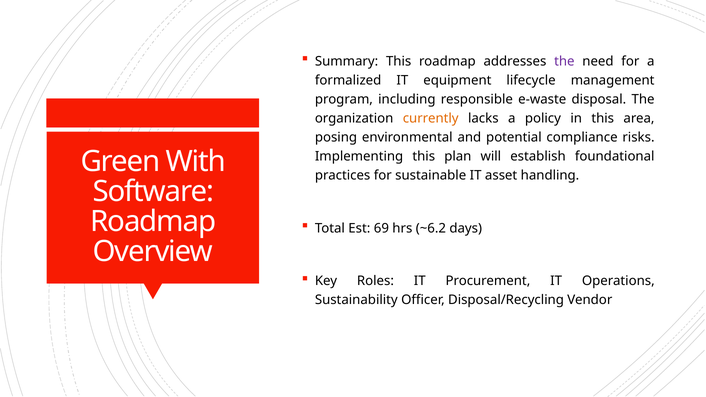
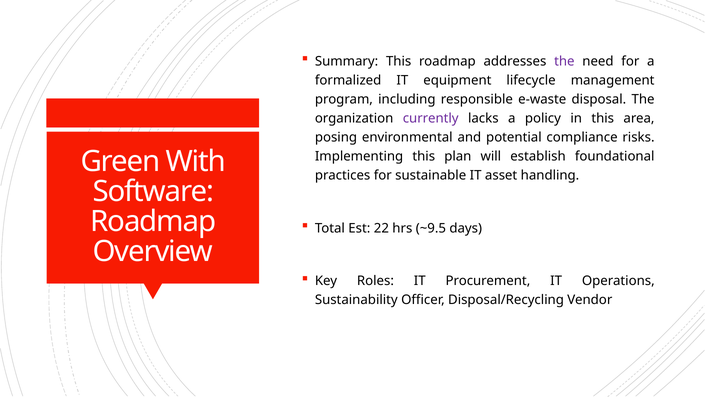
currently colour: orange -> purple (431, 118)
69: 69 -> 22 (381, 228)
~6.2: ~6.2 -> ~9.5 (431, 228)
